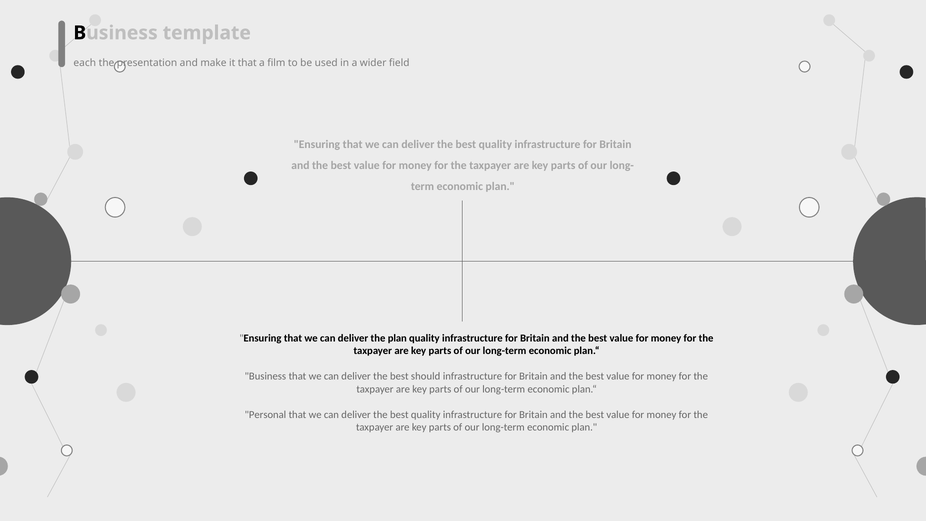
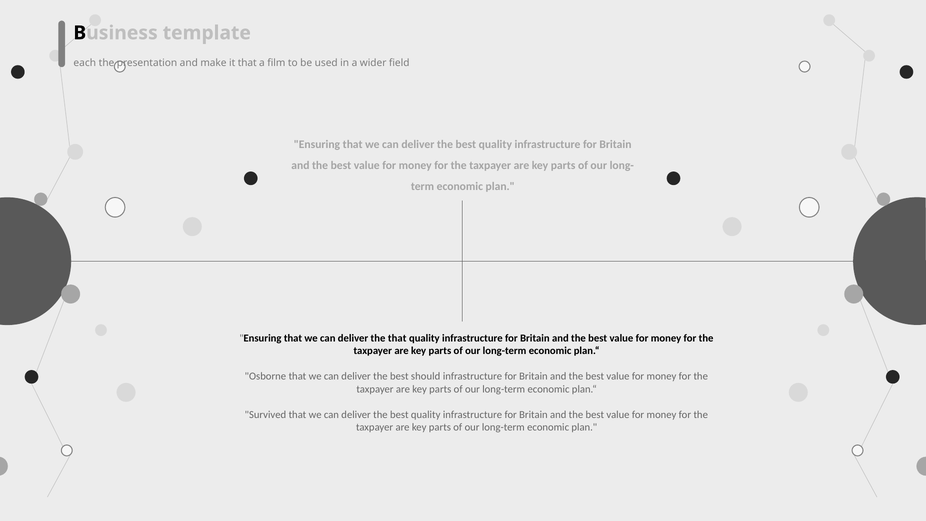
the plan: plan -> that (397, 338)
Business: Business -> Osborne (265, 376)
Personal: Personal -> Survived (265, 415)
